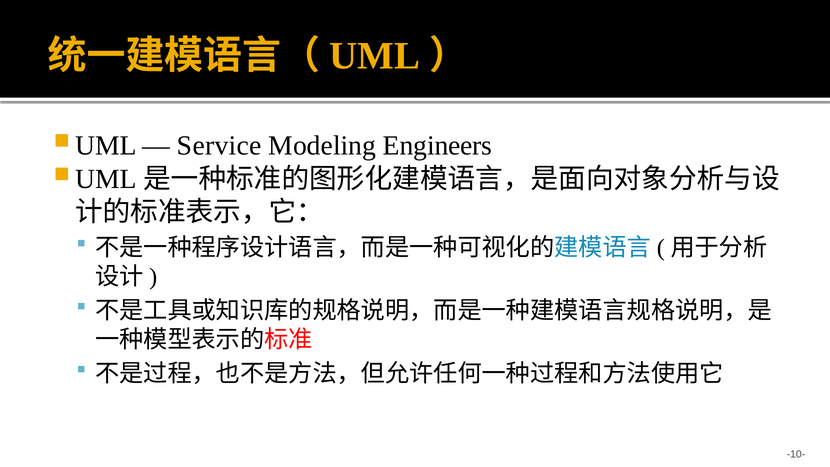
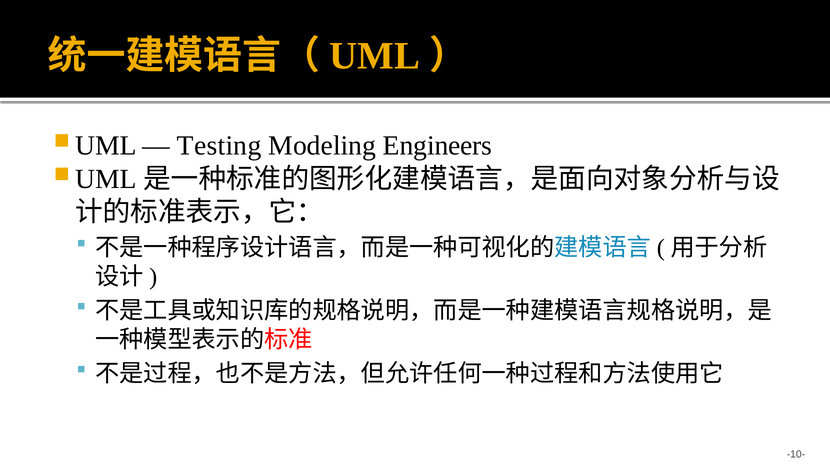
Service: Service -> Testing (219, 146)
